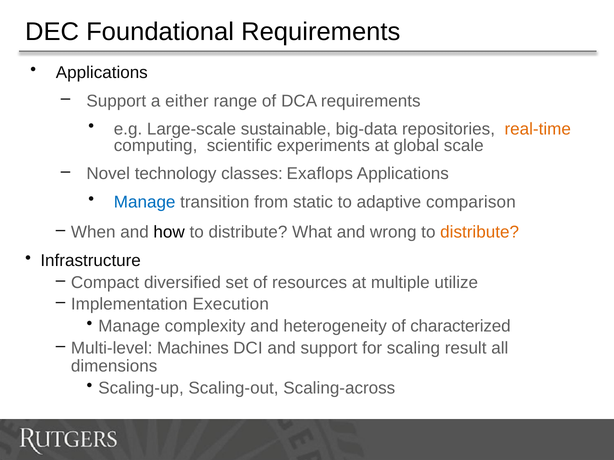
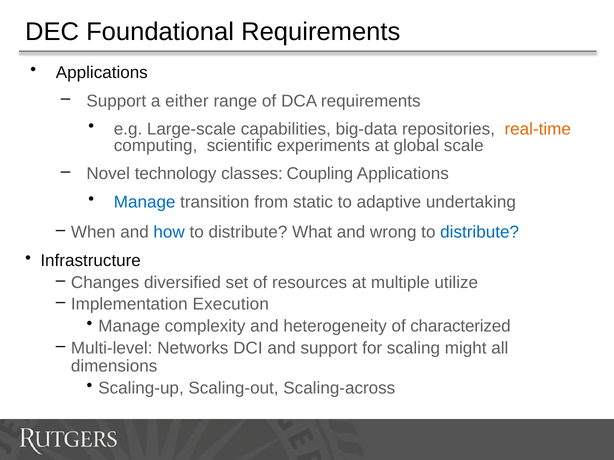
sustainable: sustainable -> capabilities (286, 129)
Exaflops: Exaflops -> Coupling (320, 174)
comparison: comparison -> undertaking (471, 202)
how colour: black -> blue (169, 232)
distribute colour: orange -> blue (480, 232)
Compact: Compact -> Changes (105, 283)
Machines: Machines -> Networks (193, 348)
result: result -> might (466, 348)
